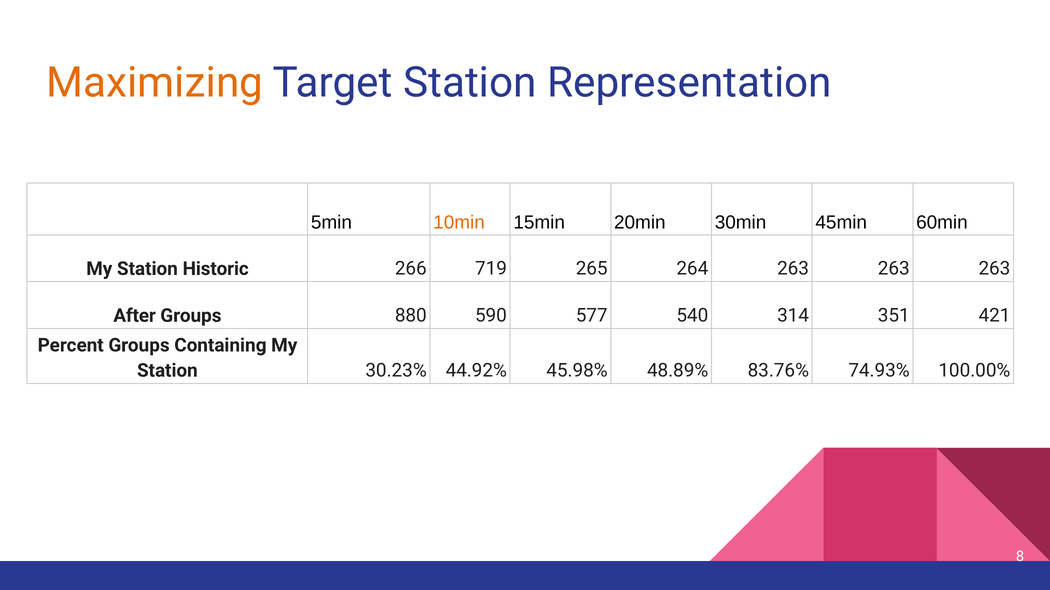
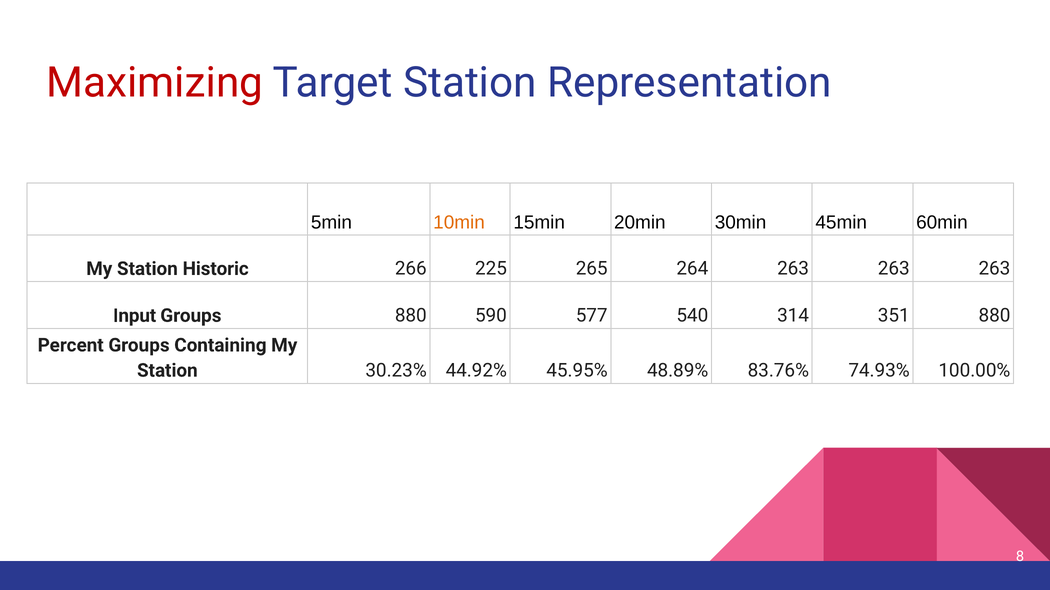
Maximizing colour: orange -> red (155, 83)
719: 719 -> 225 (491, 269)
After: After -> Input (135, 316)
351 421: 421 -> 880 (995, 316)
45.98%: 45.98% -> 45.95% (577, 371)
